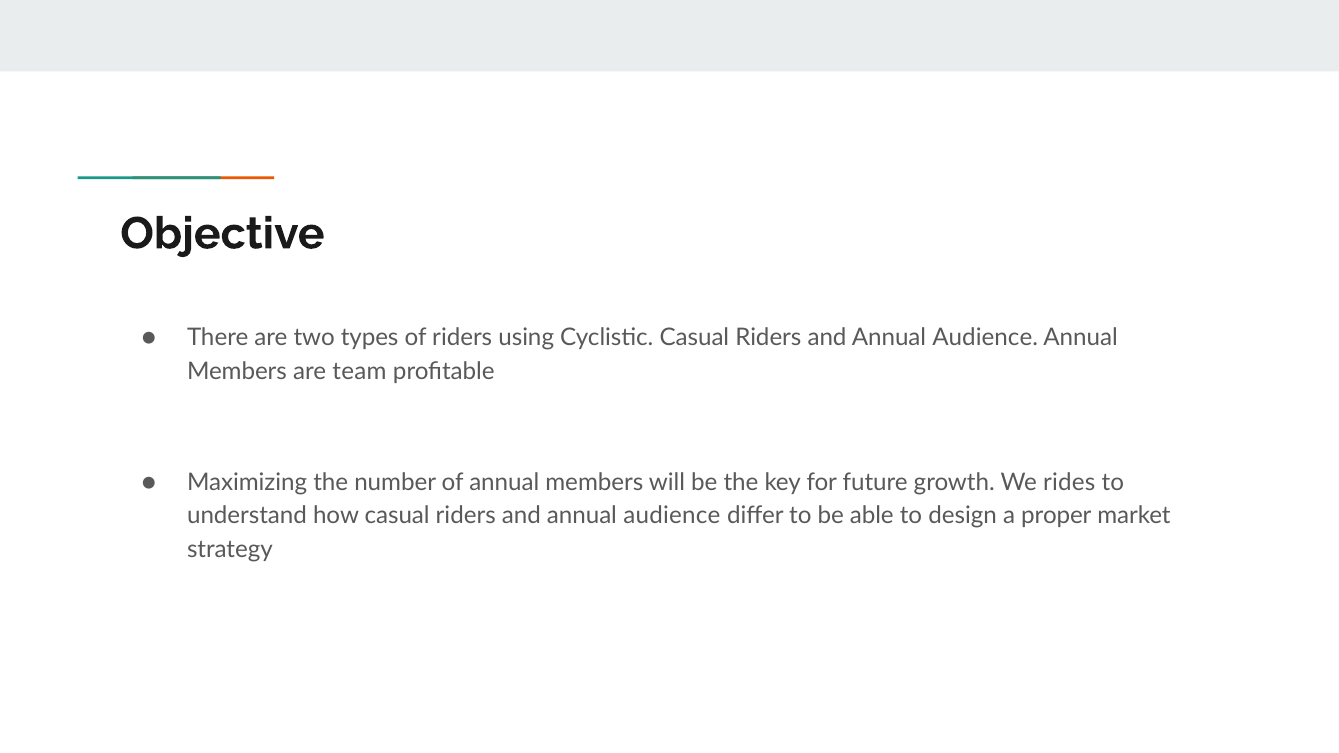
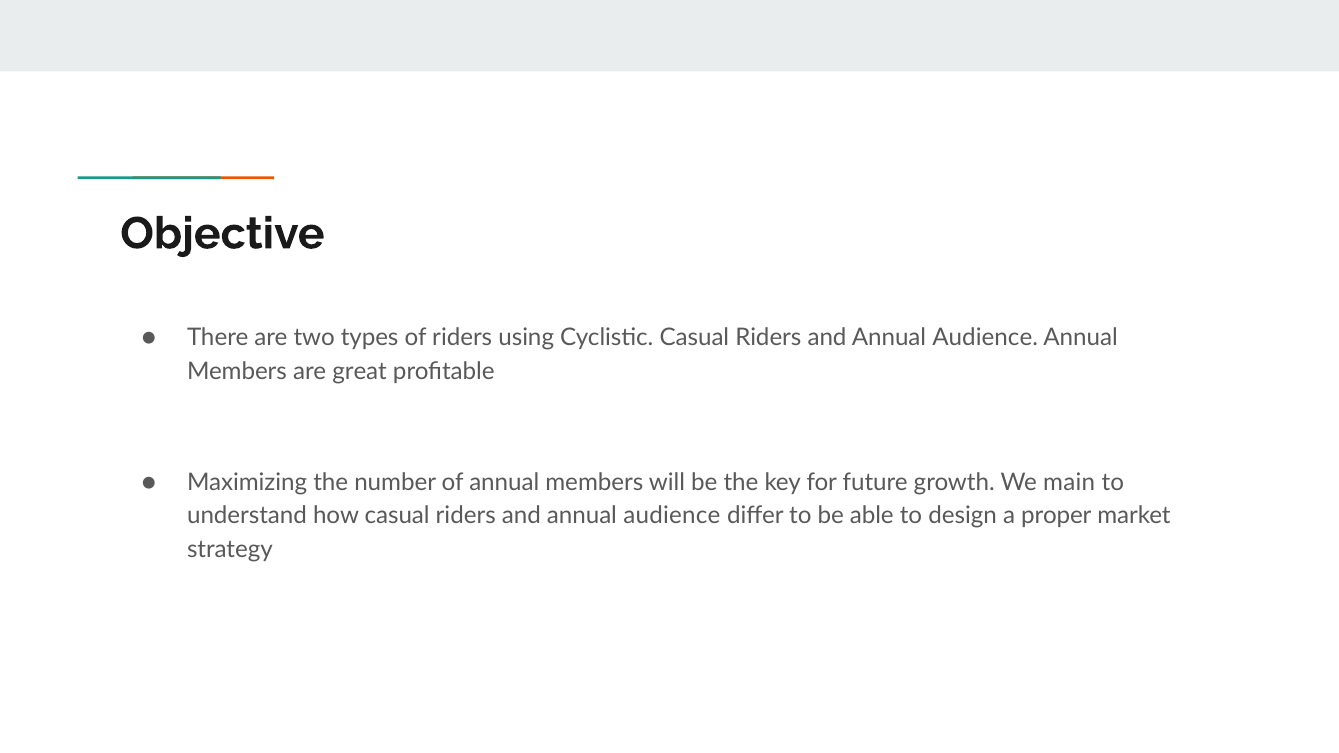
team: team -> great (360, 371)
rides: rides -> main (1069, 483)
